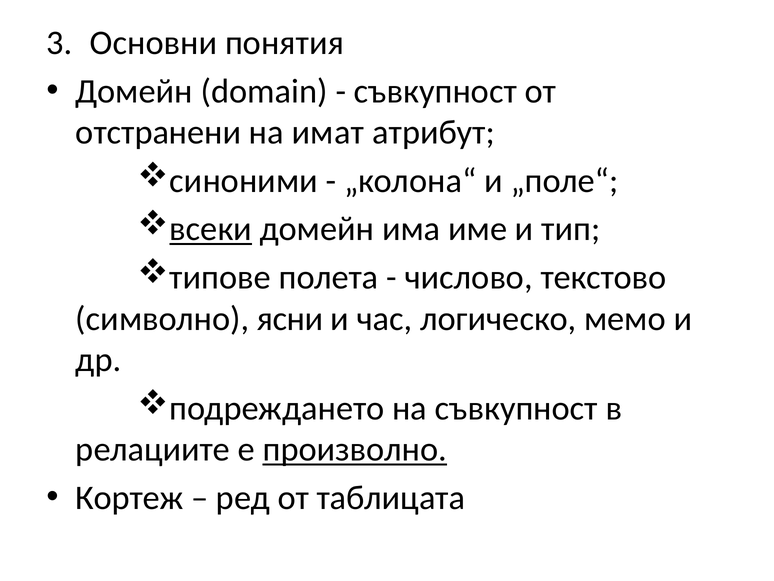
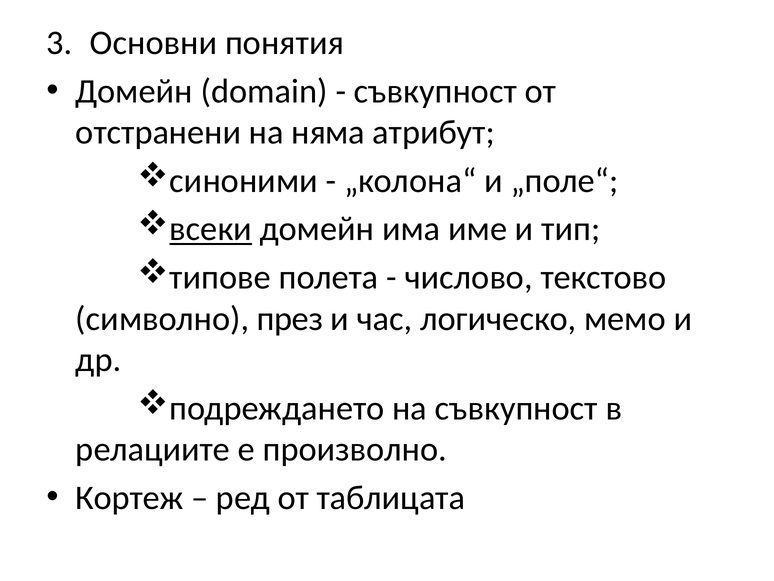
имат: имат -> няма (328, 132)
ясни: ясни -> през (290, 318)
произволно underline: present -> none (355, 449)
